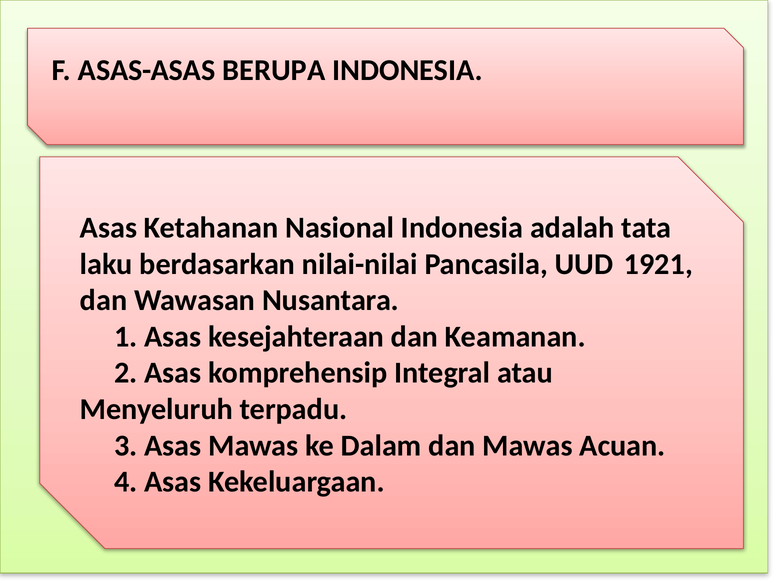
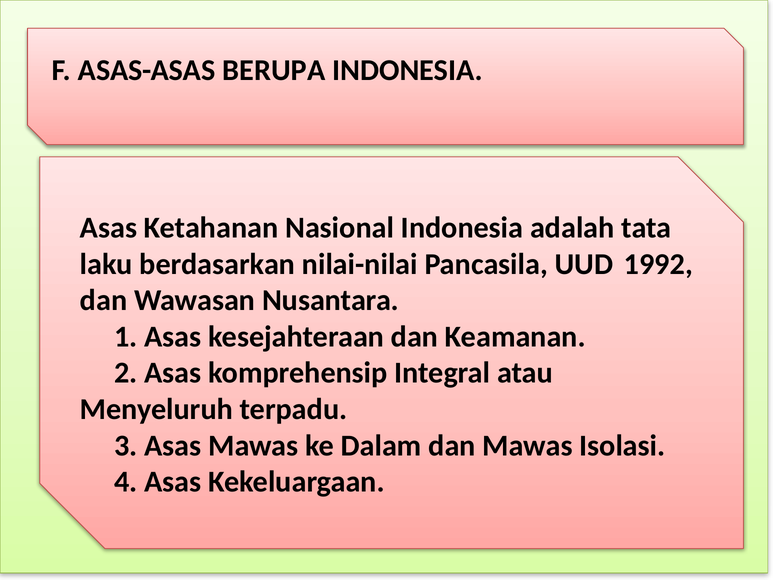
1921: 1921 -> 1992 (658, 264)
Acuan: Acuan -> Isolasi (622, 445)
